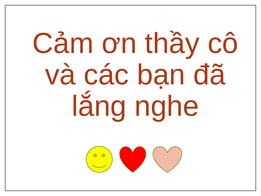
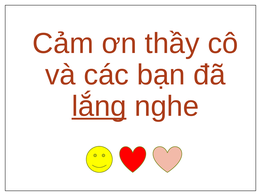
lắng underline: none -> present (99, 106)
